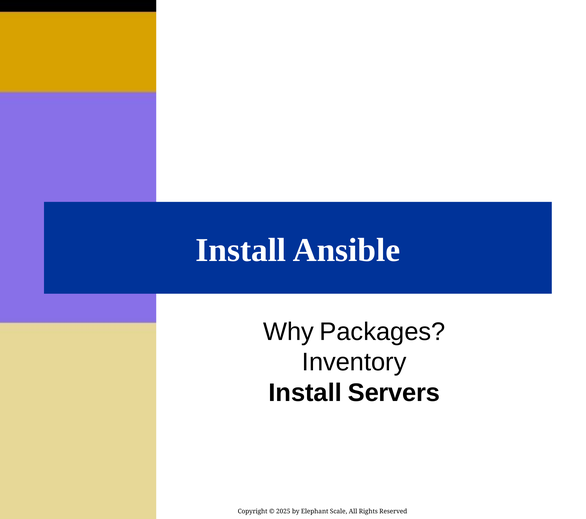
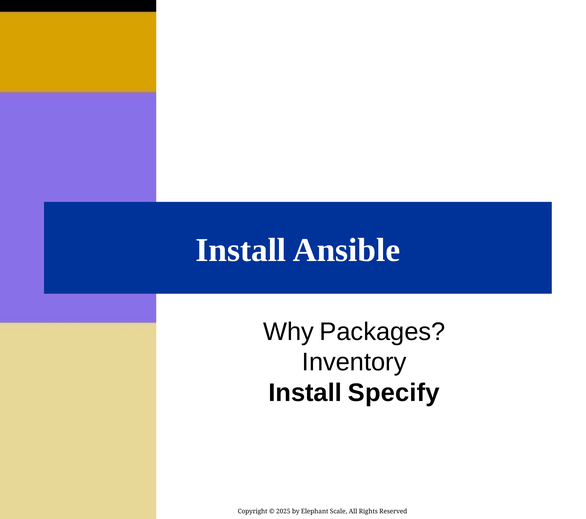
Servers: Servers -> Specify (394, 393)
